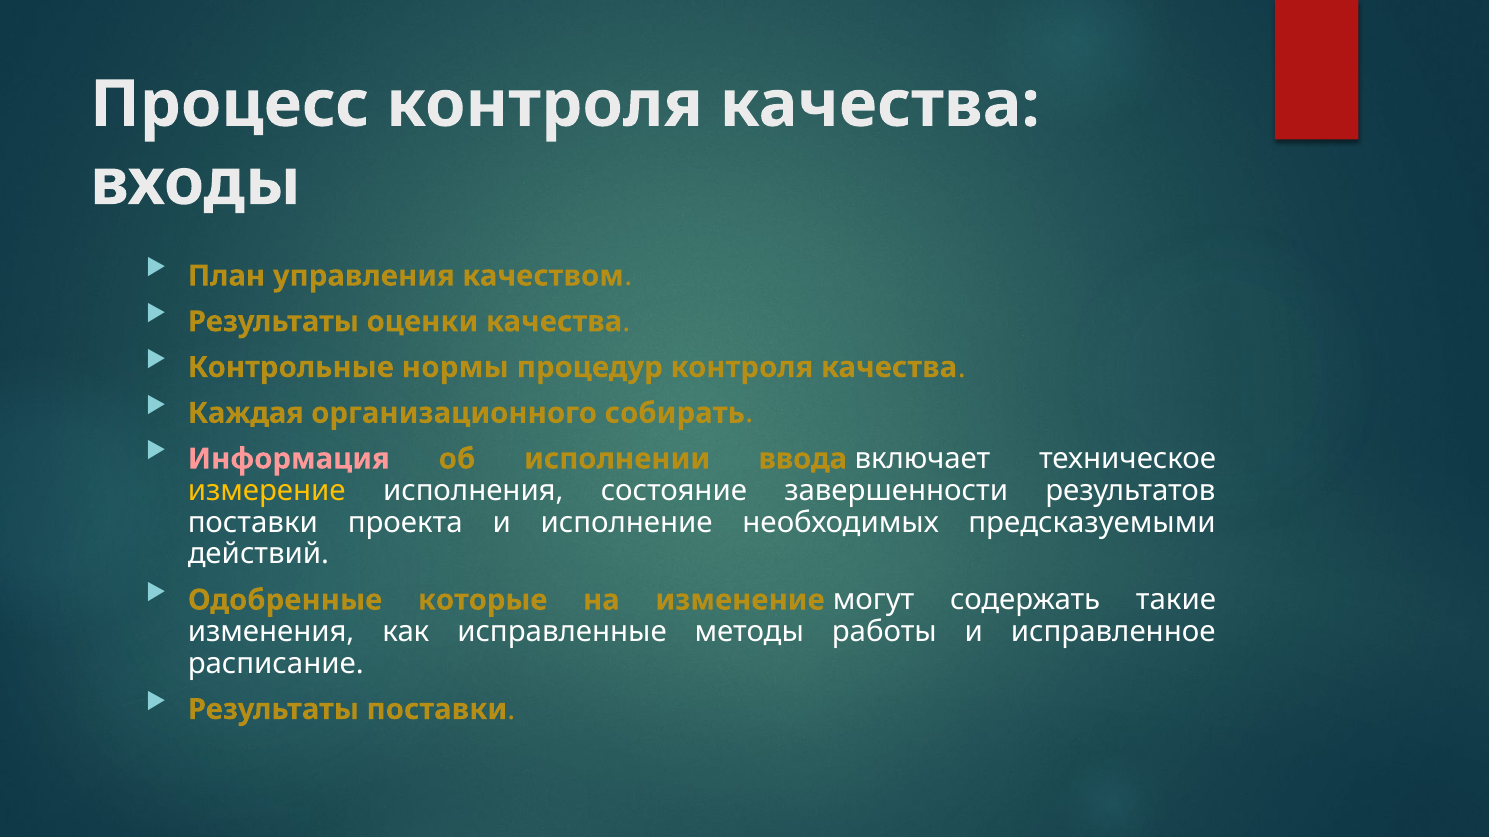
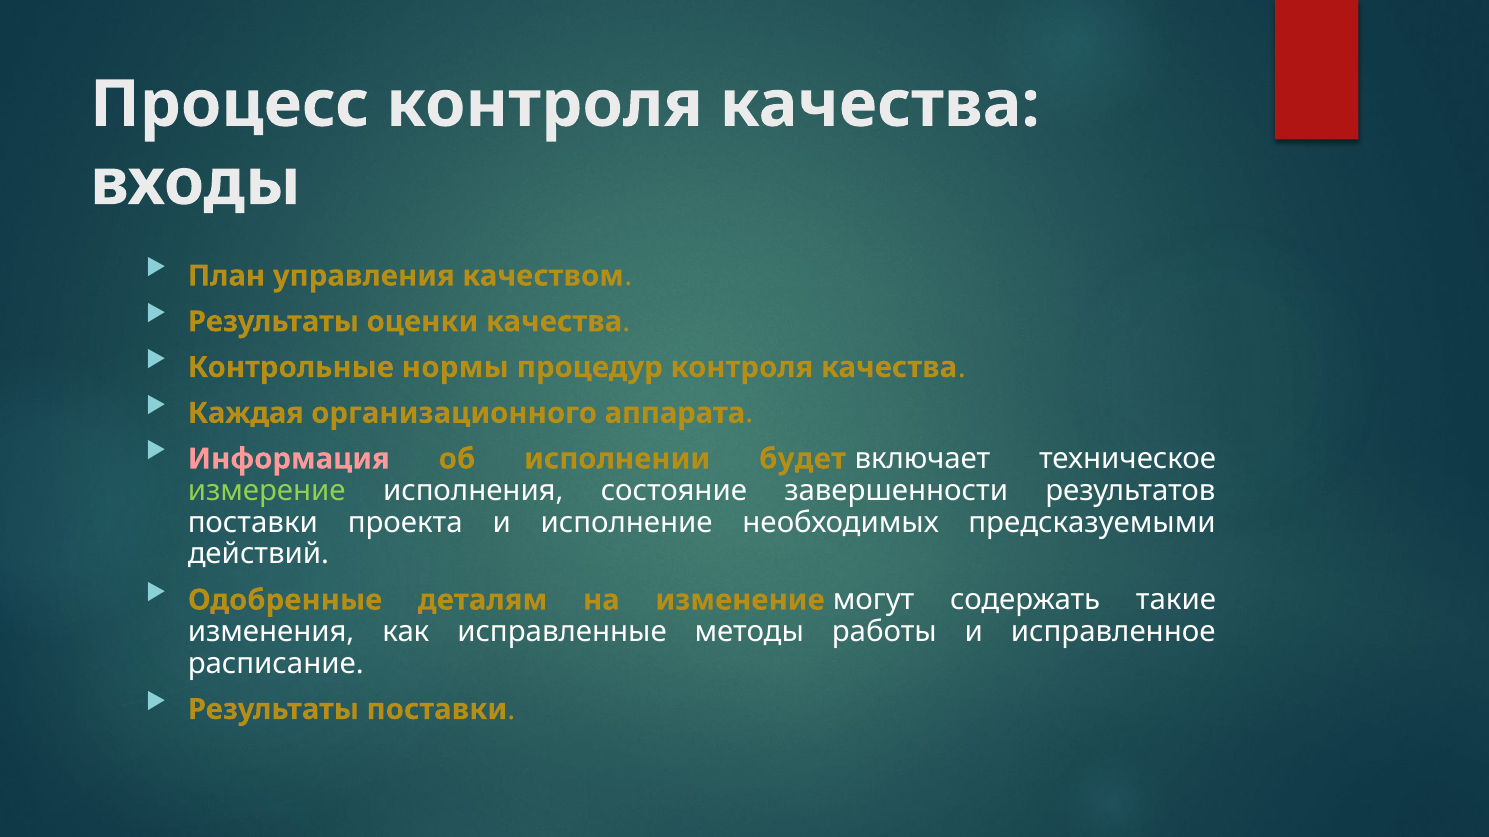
собирать: собирать -> аппарата (675, 413)
ввода: ввода -> будет (803, 459)
измерение colour: yellow -> light green (267, 491)
которые: которые -> деталям (483, 600)
